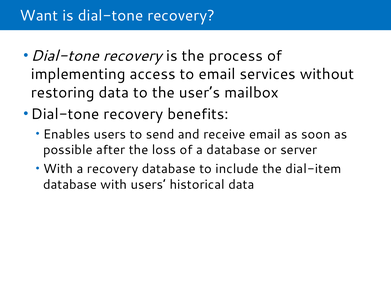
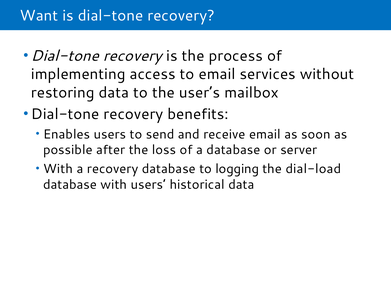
include: include -> logging (237, 168)
dial-item: dial-item -> dial-load (313, 168)
